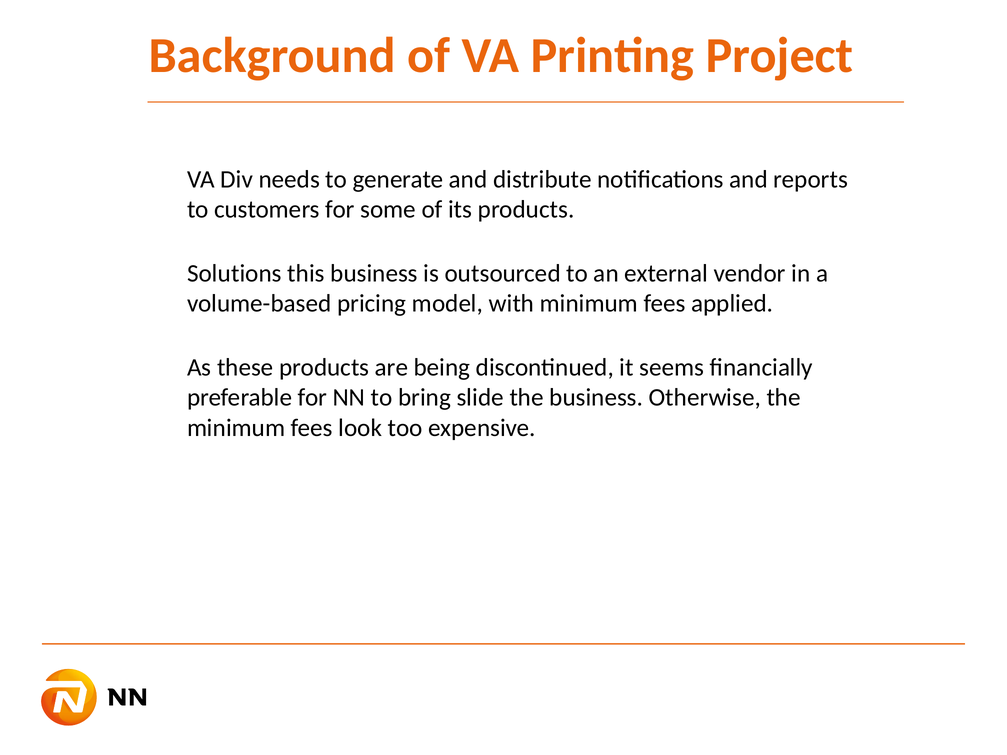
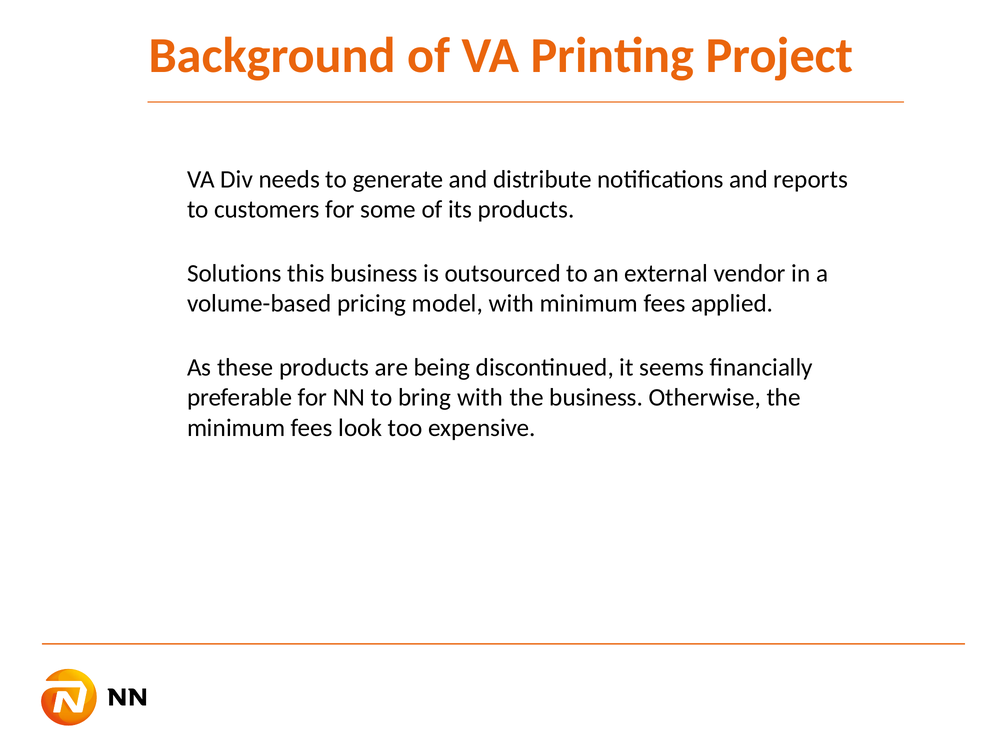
bring slide: slide -> with (480, 398)
